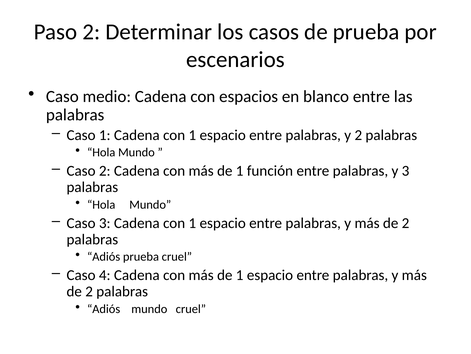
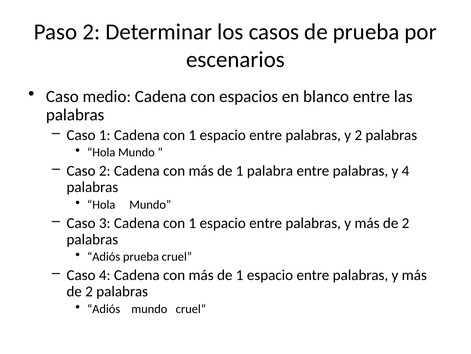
función: función -> palabra (270, 171)
y 3: 3 -> 4 (406, 171)
